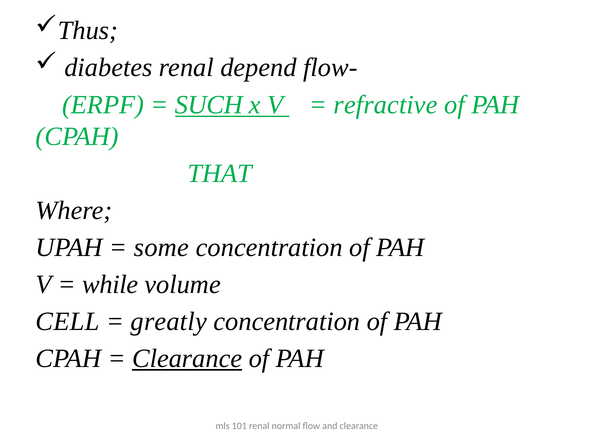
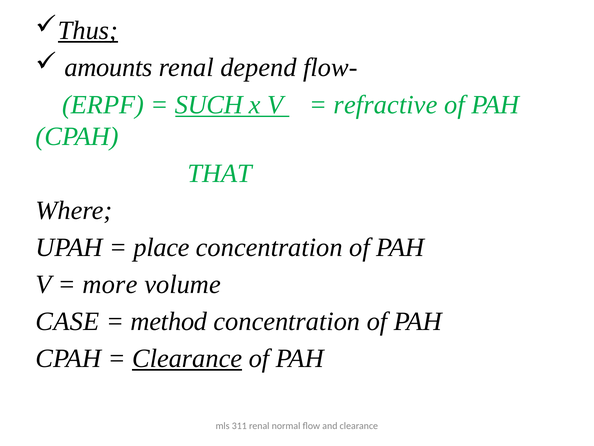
Thus underline: none -> present (88, 31)
diabetes: diabetes -> amounts (108, 68)
some: some -> place (162, 247)
while: while -> more (110, 284)
CELL: CELL -> CASE (67, 321)
greatly: greatly -> method (169, 321)
101: 101 -> 311 (239, 425)
